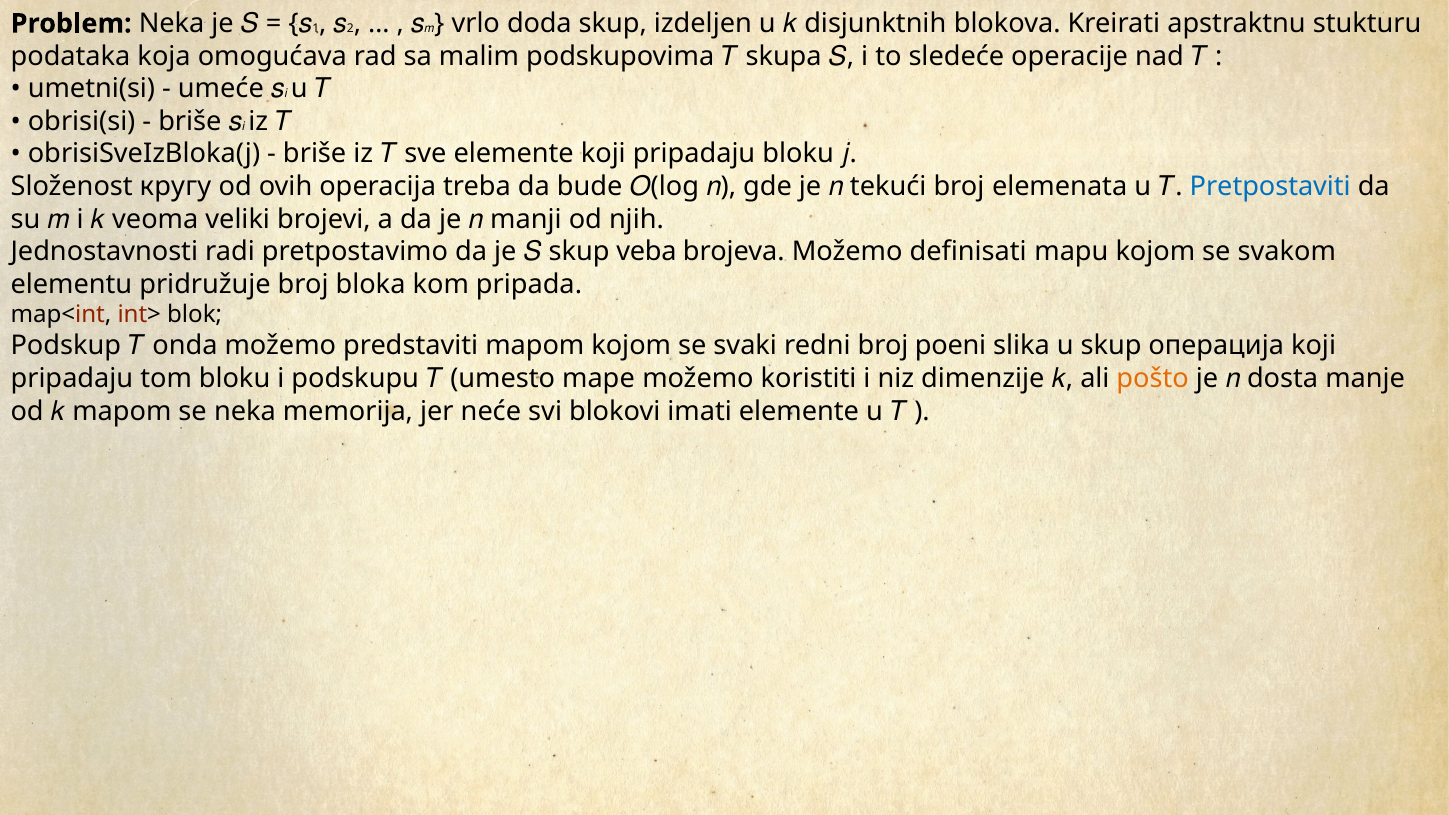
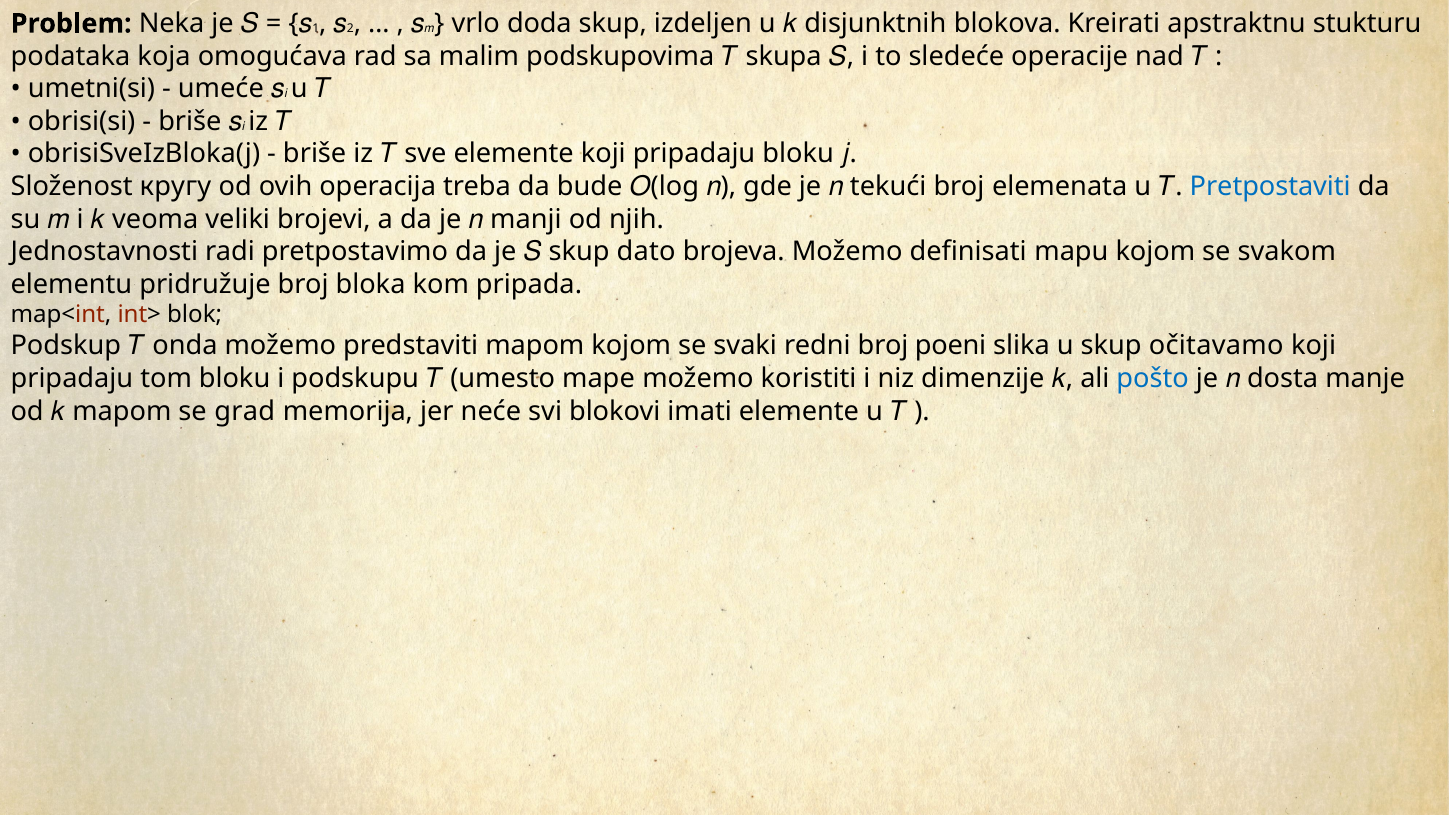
veba: veba -> dato (646, 252)
операција: операција -> očitavamo (1216, 346)
pošto colour: orange -> blue (1153, 379)
𝑘 neka: neka -> grad (245, 411)
